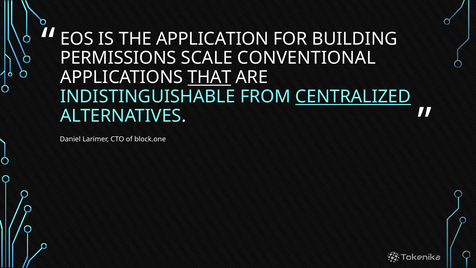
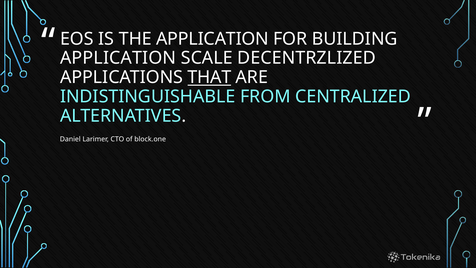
PERMISSIONS: PERMISSIONS -> APPLICATION (118, 58)
CONVENTIONAL: CONVENTIONAL -> DECENTRZLIZED (307, 58)
CENTRALIZED underline: present -> none (353, 97)
